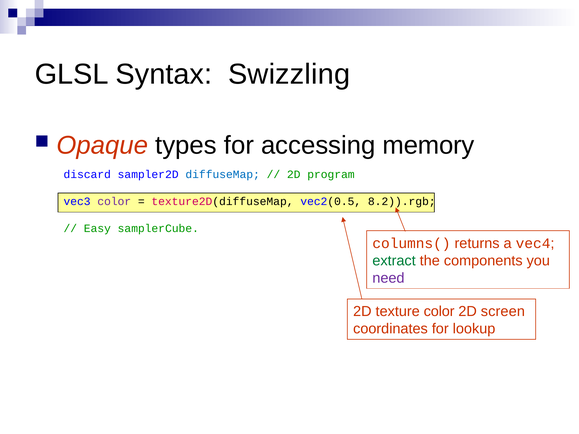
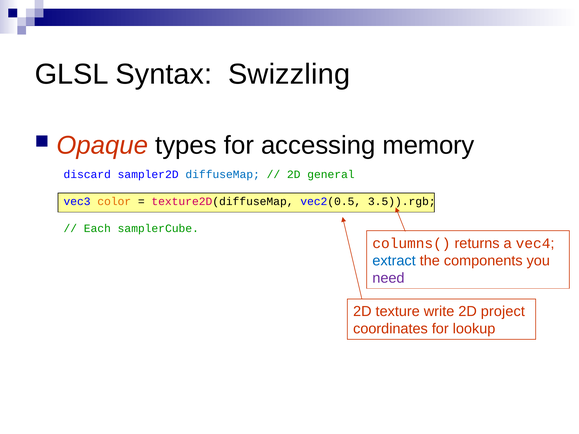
program: program -> general (331, 174)
color colour: purple -> orange (114, 201)
8.2)).rgb: 8.2)).rgb -> 3.5)).rgb (402, 201)
Easy: Easy -> Each (97, 229)
extract colour: green -> blue (394, 261)
texture color: color -> write (439, 312)
screen: screen -> project (503, 312)
